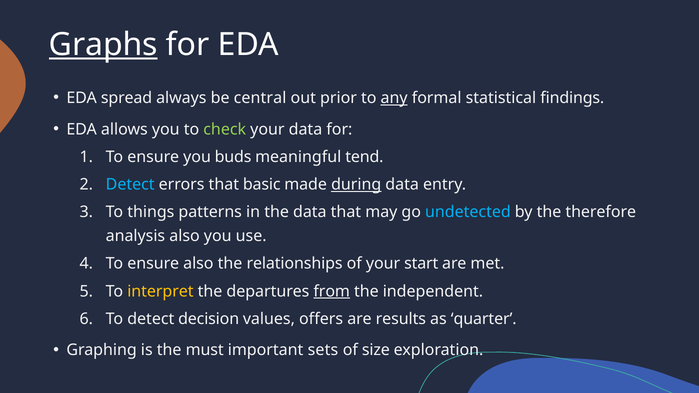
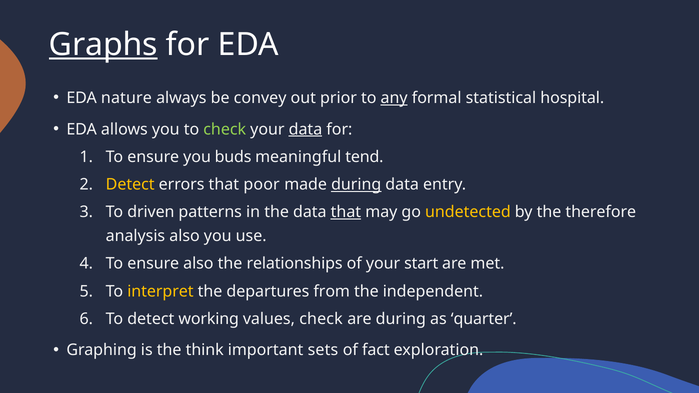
spread: spread -> nature (126, 98)
central: central -> convey (260, 98)
findings: findings -> hospital (572, 98)
data underline: none -> present (305, 129)
Detect colour: light blue -> yellow (130, 185)
basic: basic -> poor (262, 185)
things: things -> driven (151, 212)
that underline: none -> present (346, 212)
undetected colour: light blue -> yellow (468, 212)
from underline: present -> none (332, 291)
decision: decision -> working (209, 319)
values offers: offers -> check (321, 319)
are results: results -> during (401, 319)
must: must -> think (205, 350)
size: size -> fact (376, 350)
